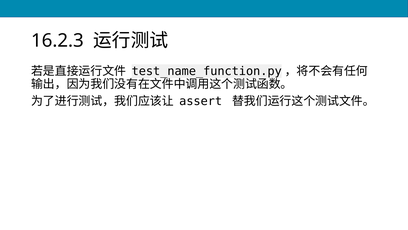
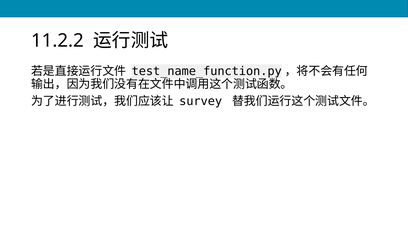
16.2.3: 16.2.3 -> 11.2.2 (57, 40)
assert: assert -> survey (201, 101)
